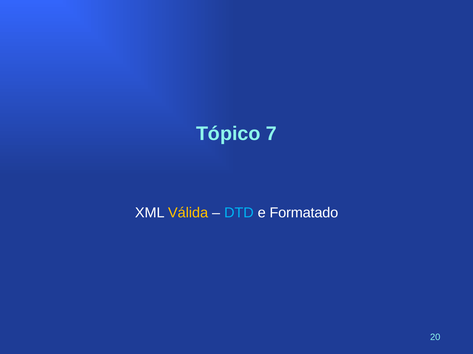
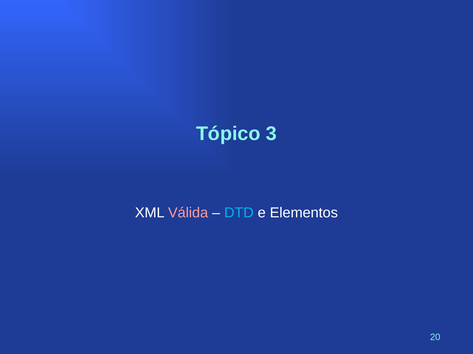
7: 7 -> 3 (271, 134)
Válida colour: yellow -> pink (188, 213)
Formatado: Formatado -> Elementos (304, 213)
